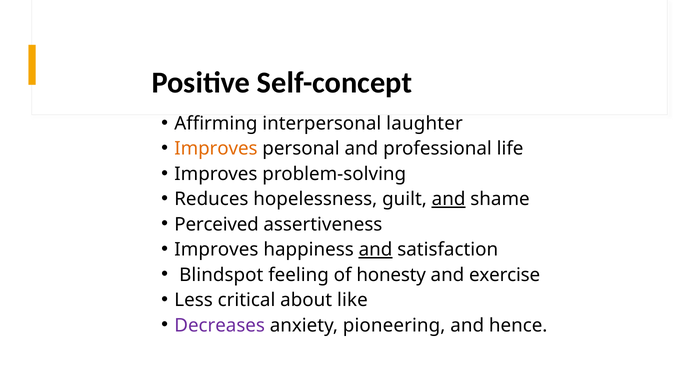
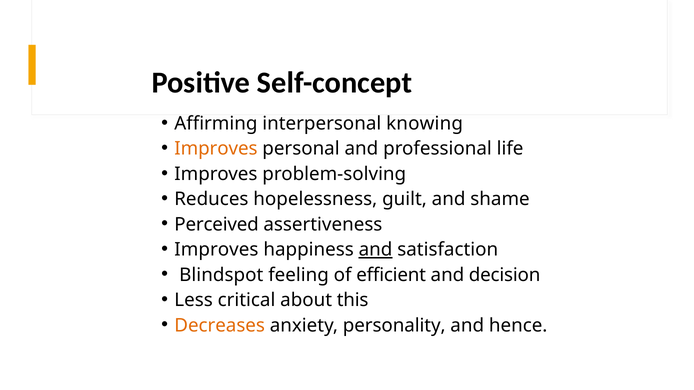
laughter: laughter -> knowing (425, 124)
and underline: present -> none (449, 199)
honesty: honesty -> efficient (391, 275)
exercise: exercise -> decision (505, 275)
like: like -> this (353, 300)
Decreases colour: purple -> orange (220, 326)
pioneering: pioneering -> personality (394, 326)
